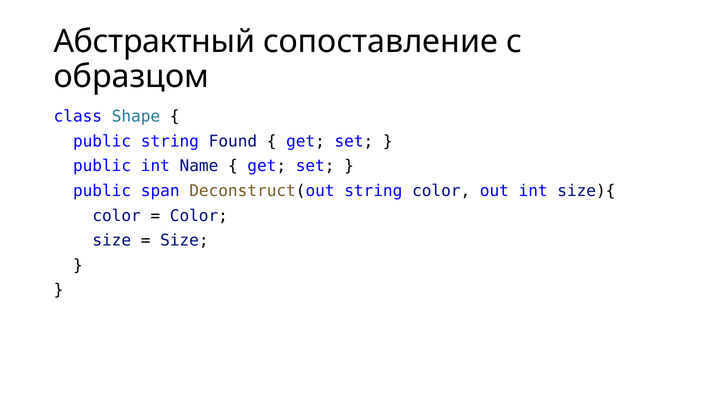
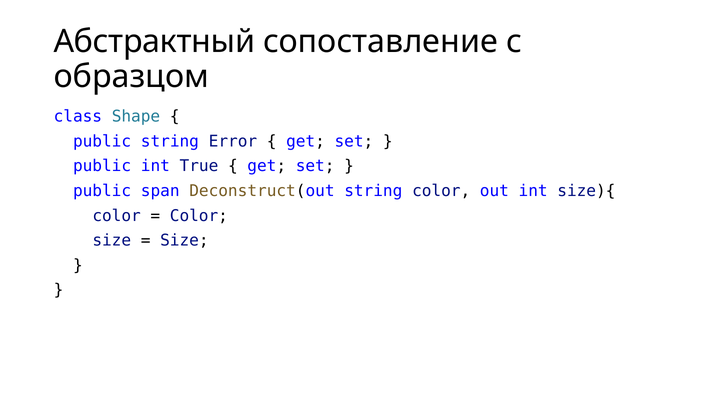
Found: Found -> Error (233, 141)
Name: Name -> True (199, 166)
